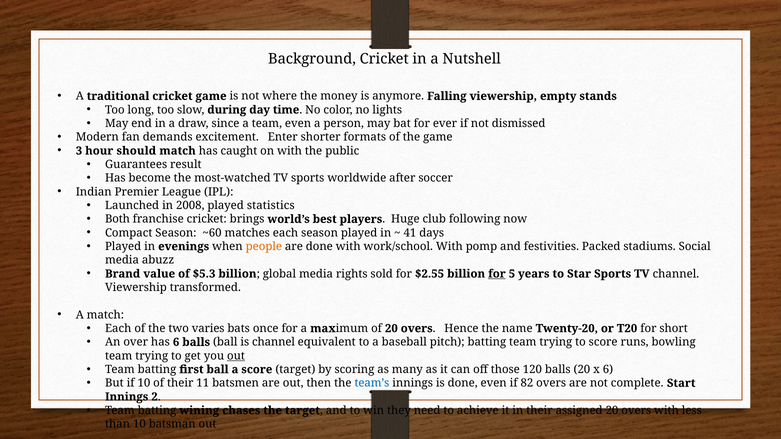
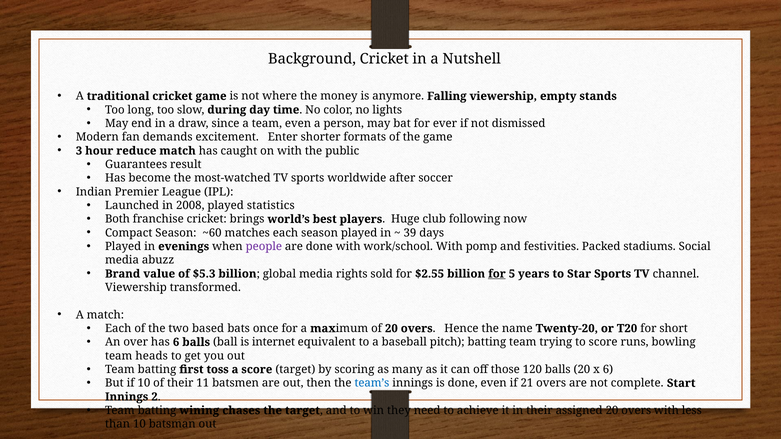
should: should -> reduce (136, 151)
41: 41 -> 39 (410, 233)
people colour: orange -> purple (264, 247)
varies: varies -> based (208, 329)
is channel: channel -> internet (274, 342)
trying: trying -> heads (152, 356)
out underline: present -> none (236, 356)
first ball: ball -> toss (218, 370)
82: 82 -> 21 (527, 383)
